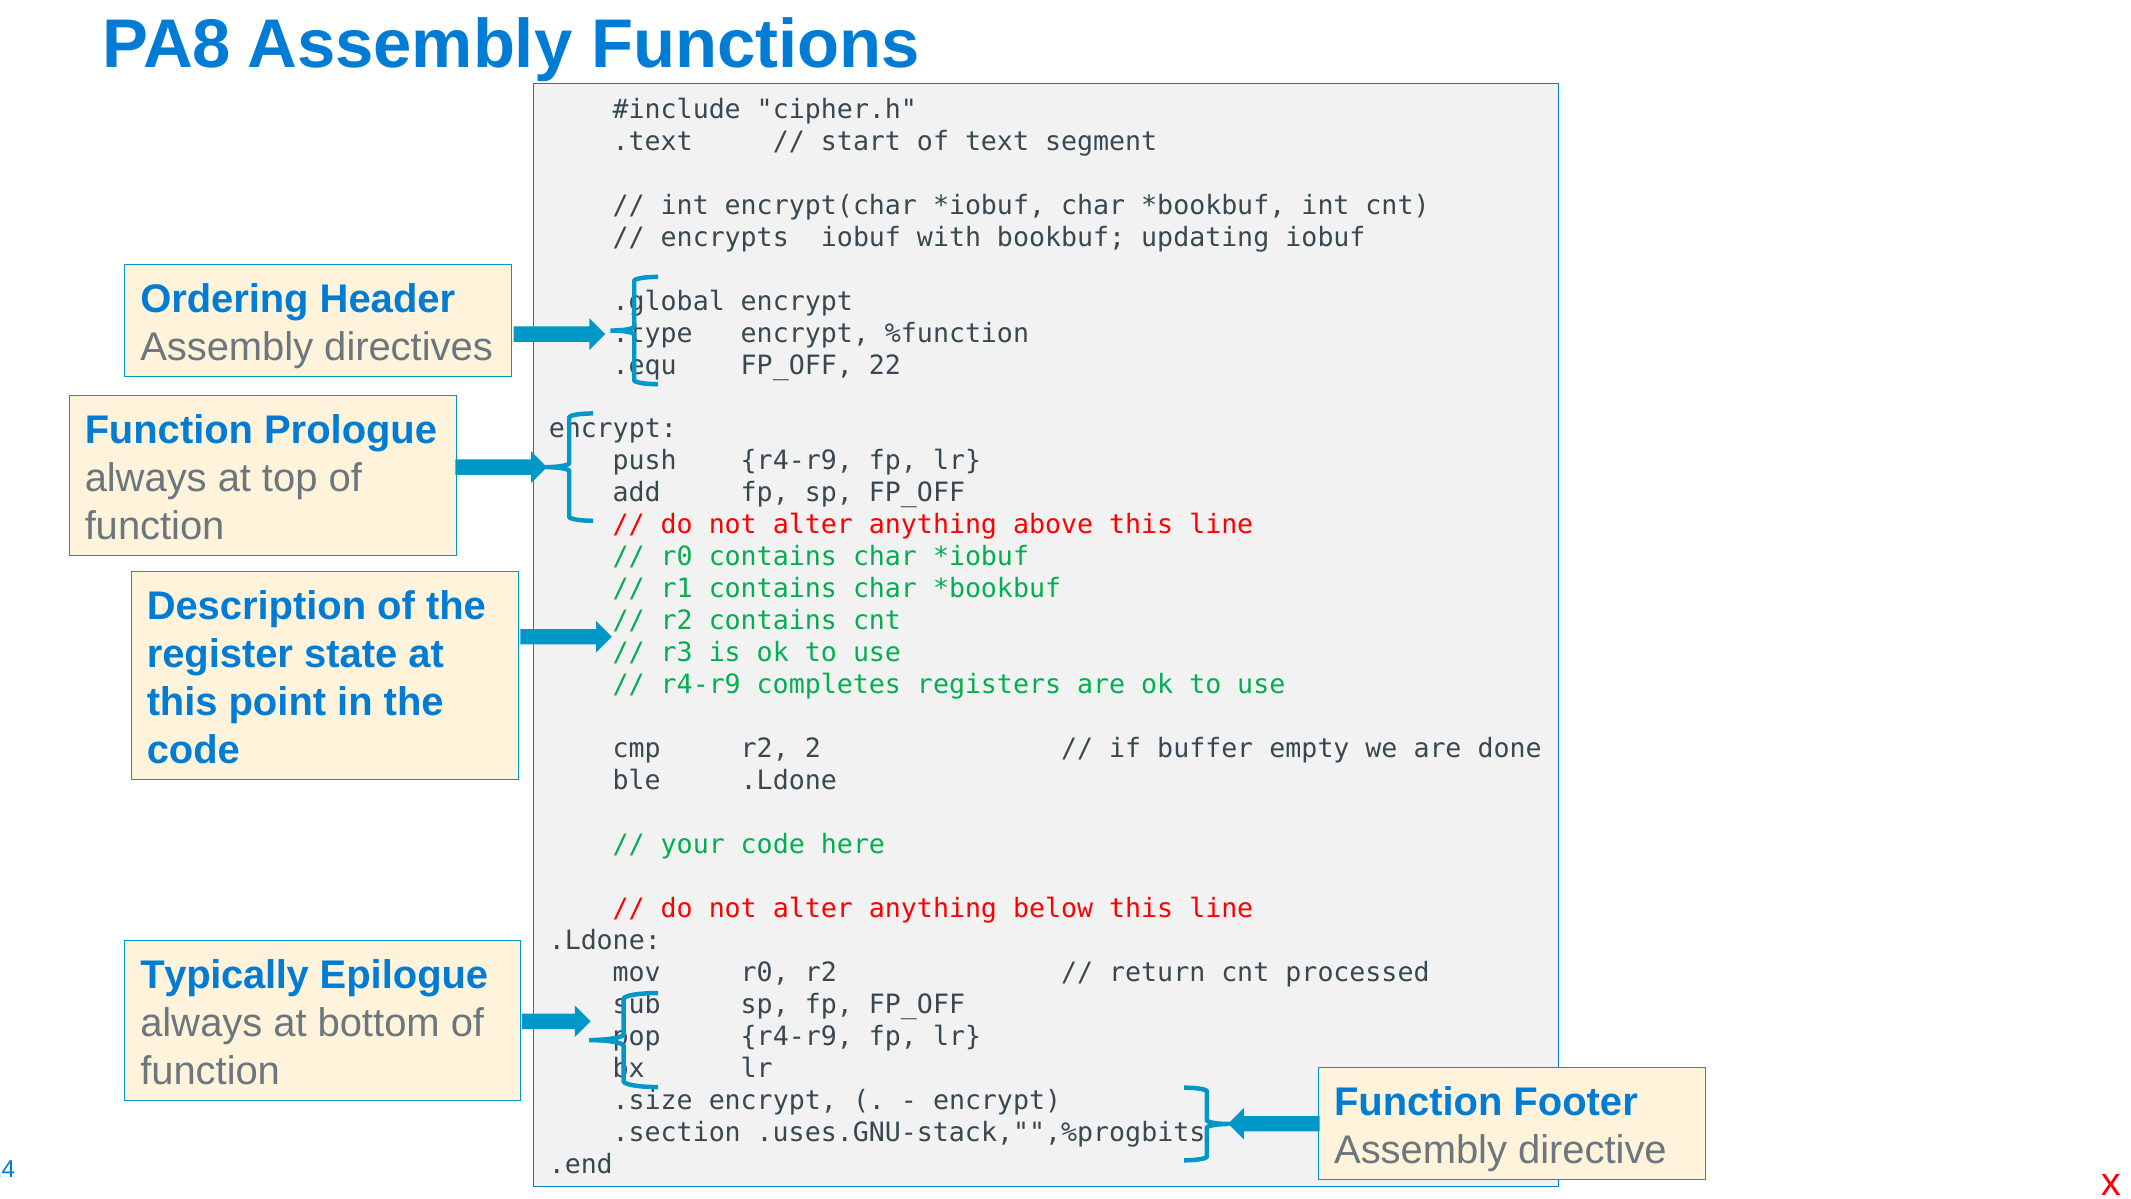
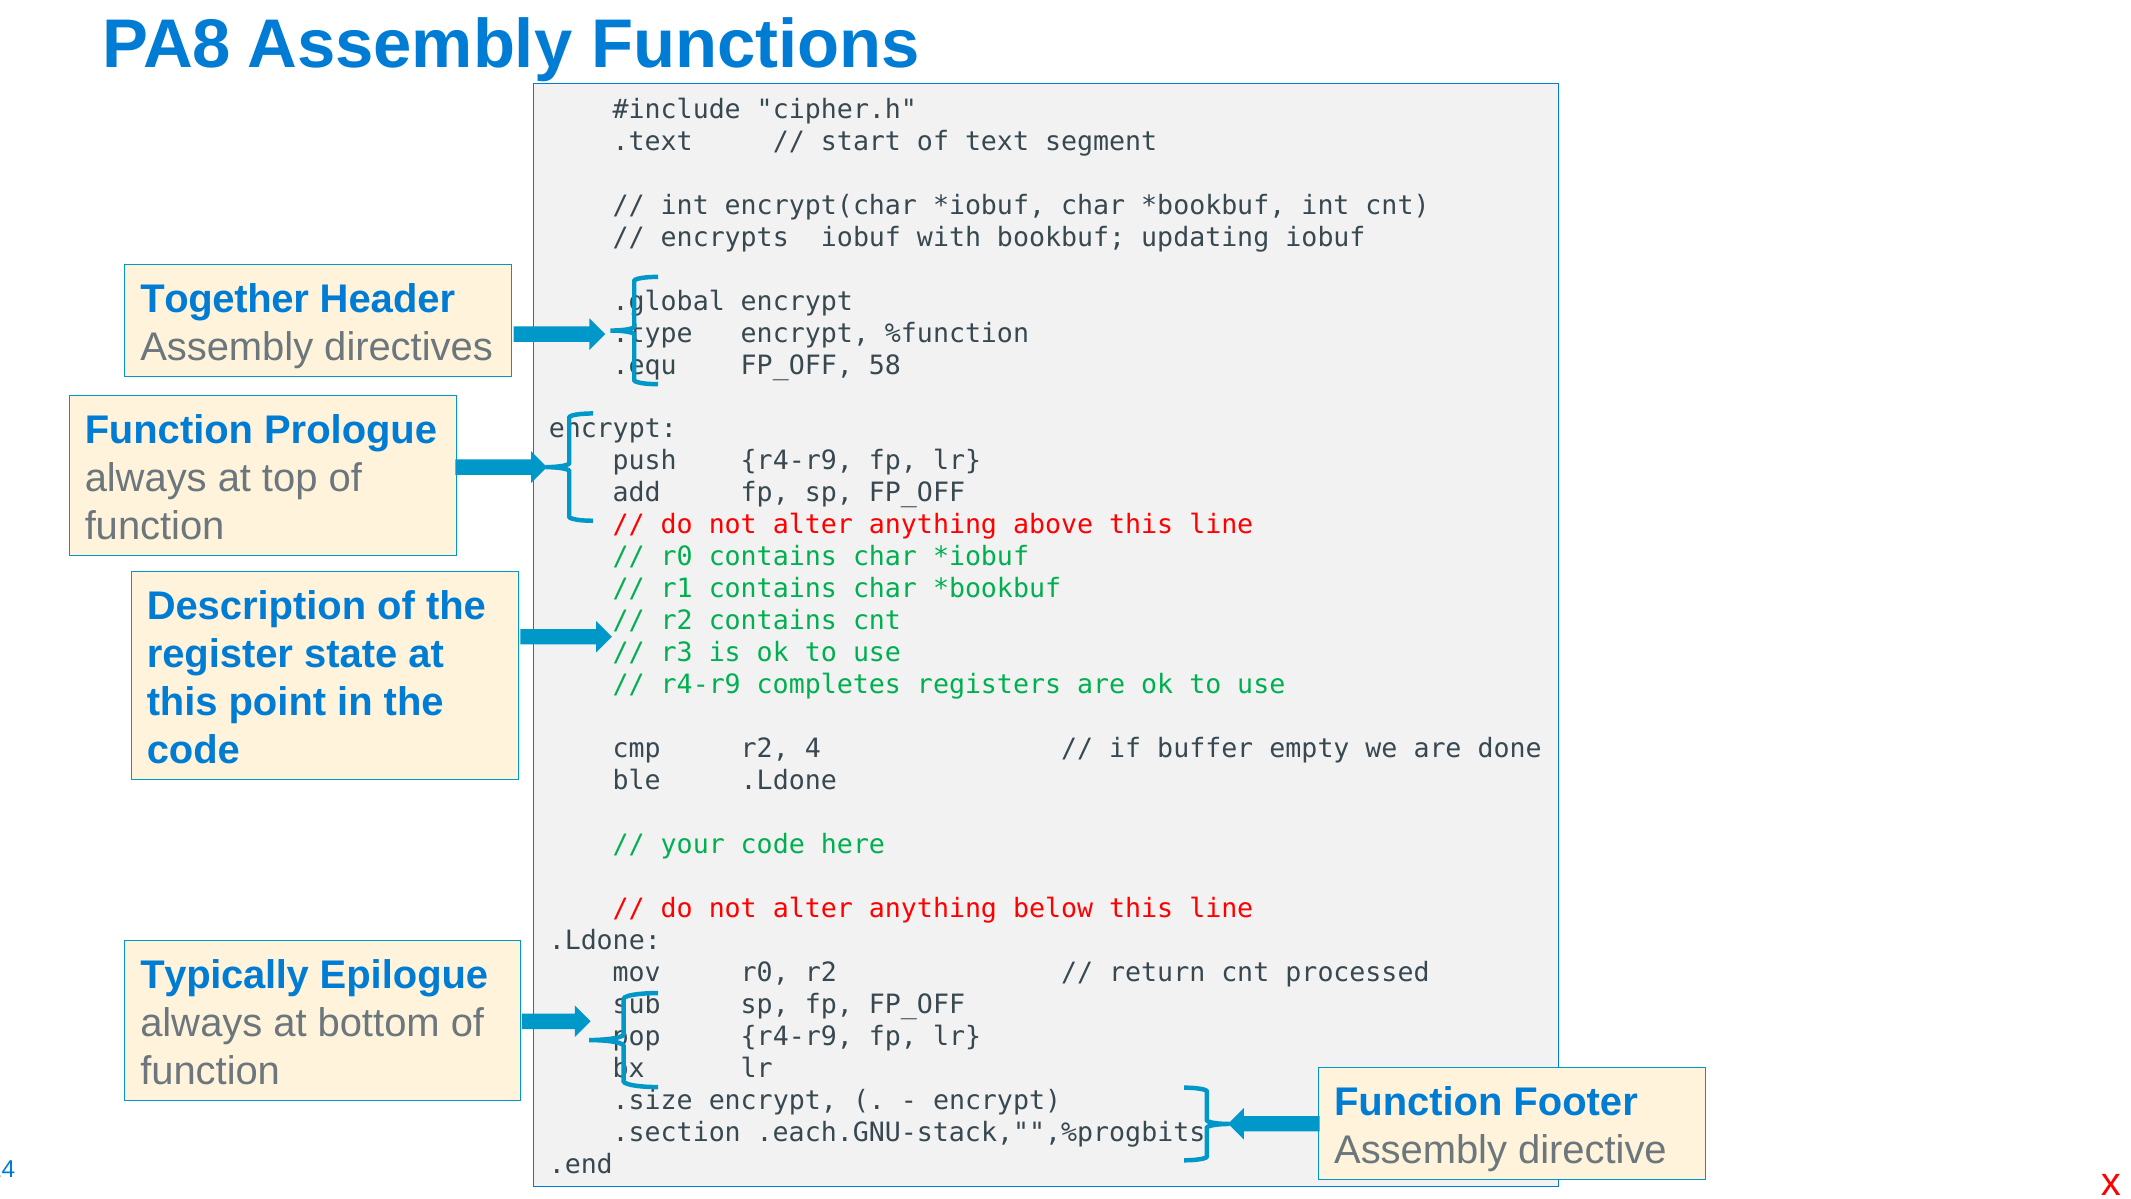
Ordering: Ordering -> Together (225, 299)
22: 22 -> 58 (885, 365)
2: 2 -> 4 (813, 749)
.uses.GNU-stack,"",%progbits: .uses.GNU-stack,"",%progbits -> .each.GNU-stack,"",%progbits (981, 1132)
